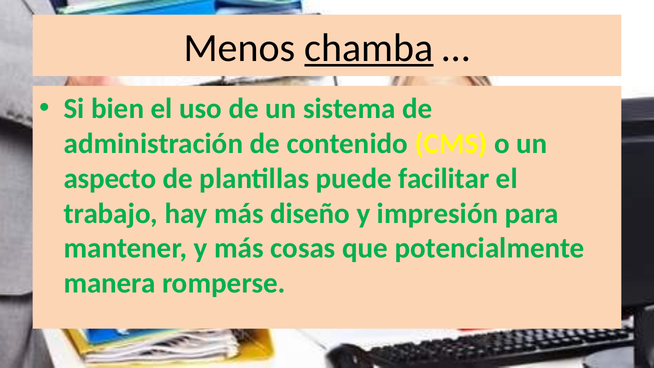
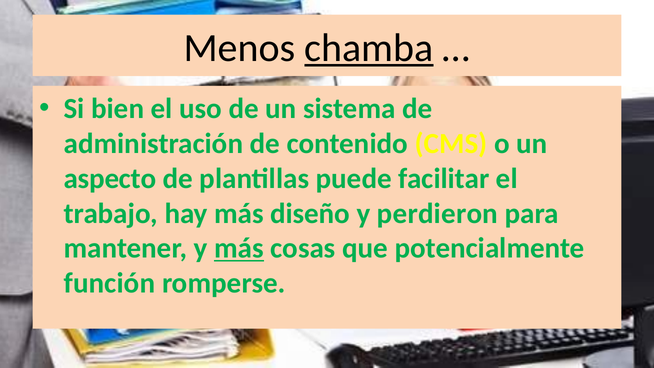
impresión: impresión -> perdieron (437, 213)
más underline: none -> present (239, 248)
manera: manera -> función (110, 283)
